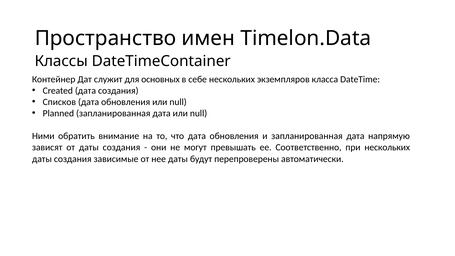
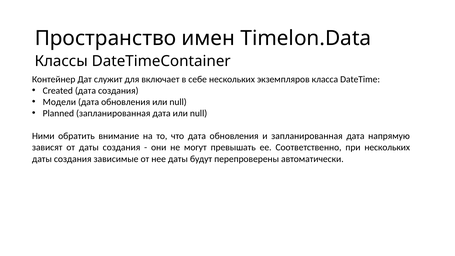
основных: основных -> включает (160, 79)
Списков: Списков -> Модели (59, 102)
